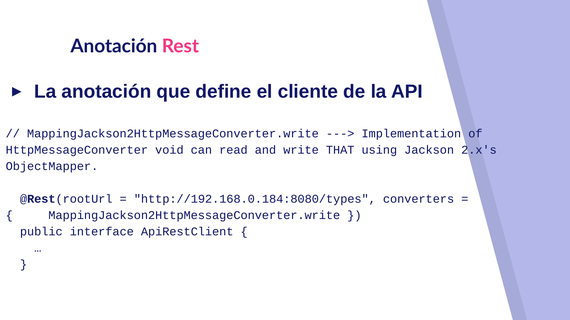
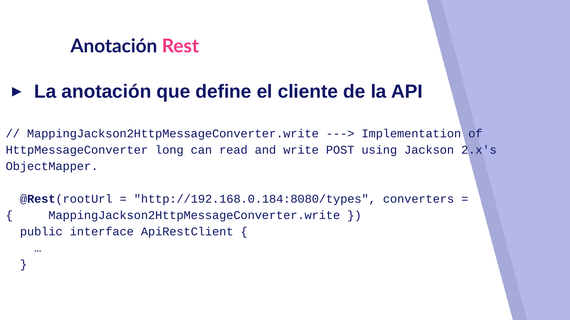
void: void -> long (169, 150)
THAT: THAT -> POST (340, 150)
